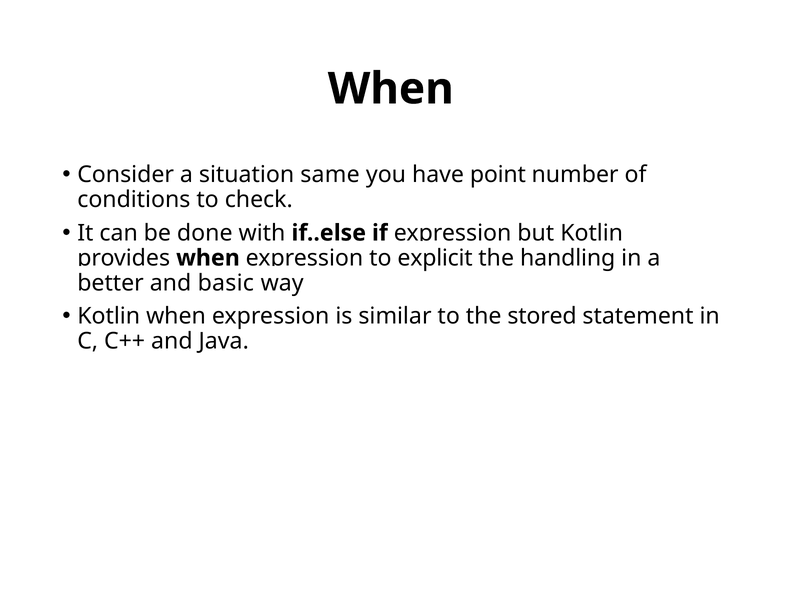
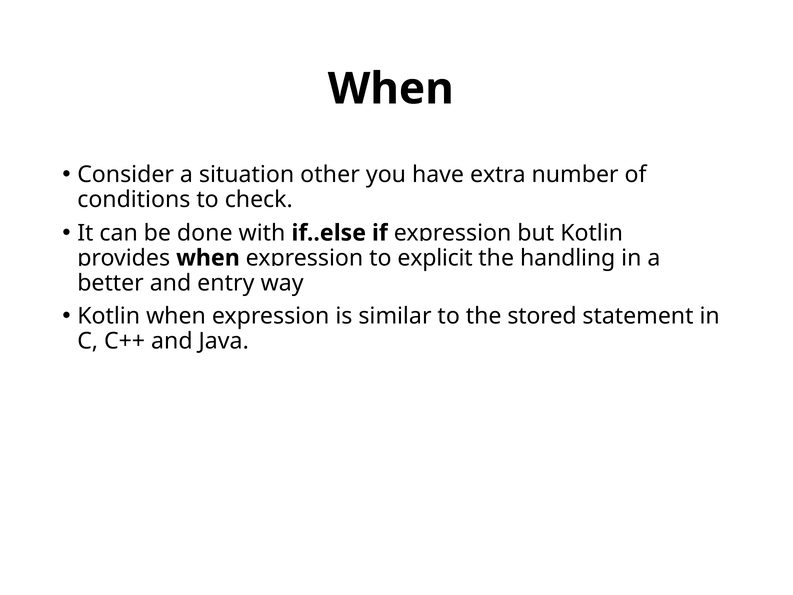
same: same -> other (330, 175)
point: point -> extra (498, 175)
basic: basic -> entry (226, 283)
